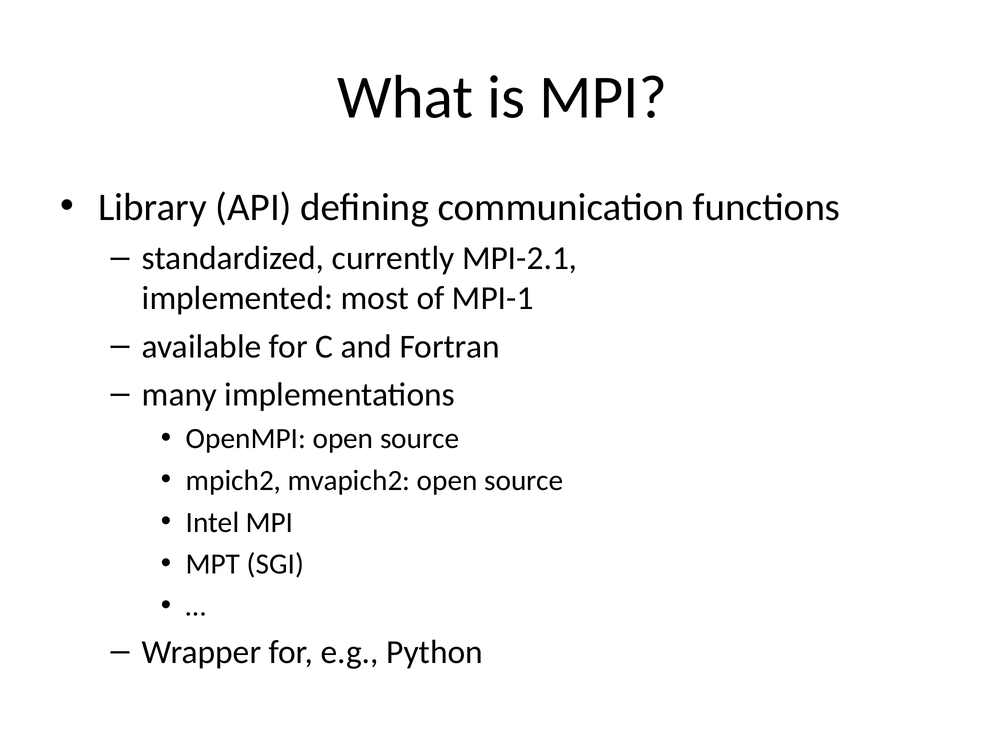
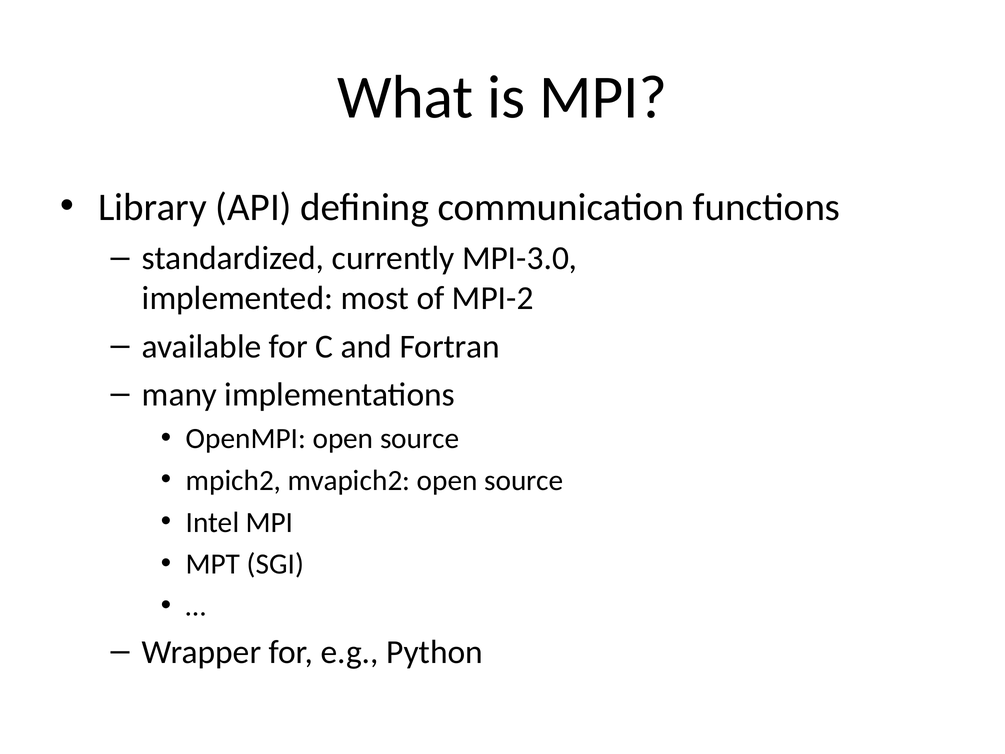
MPI-2.1: MPI-2.1 -> MPI-3.0 (520, 258)
MPI-1: MPI-1 -> MPI-2 (493, 298)
